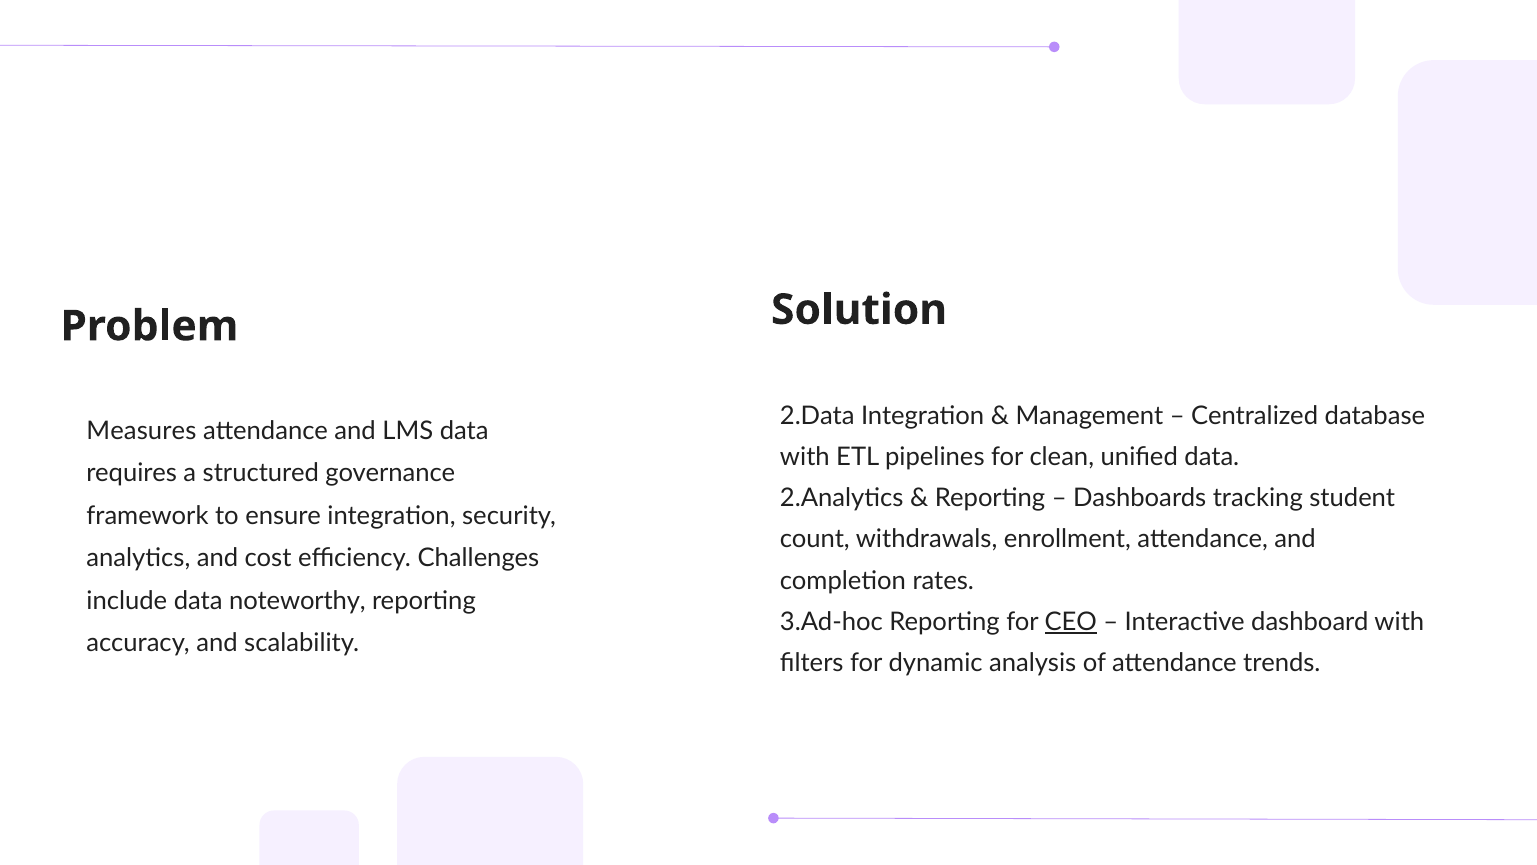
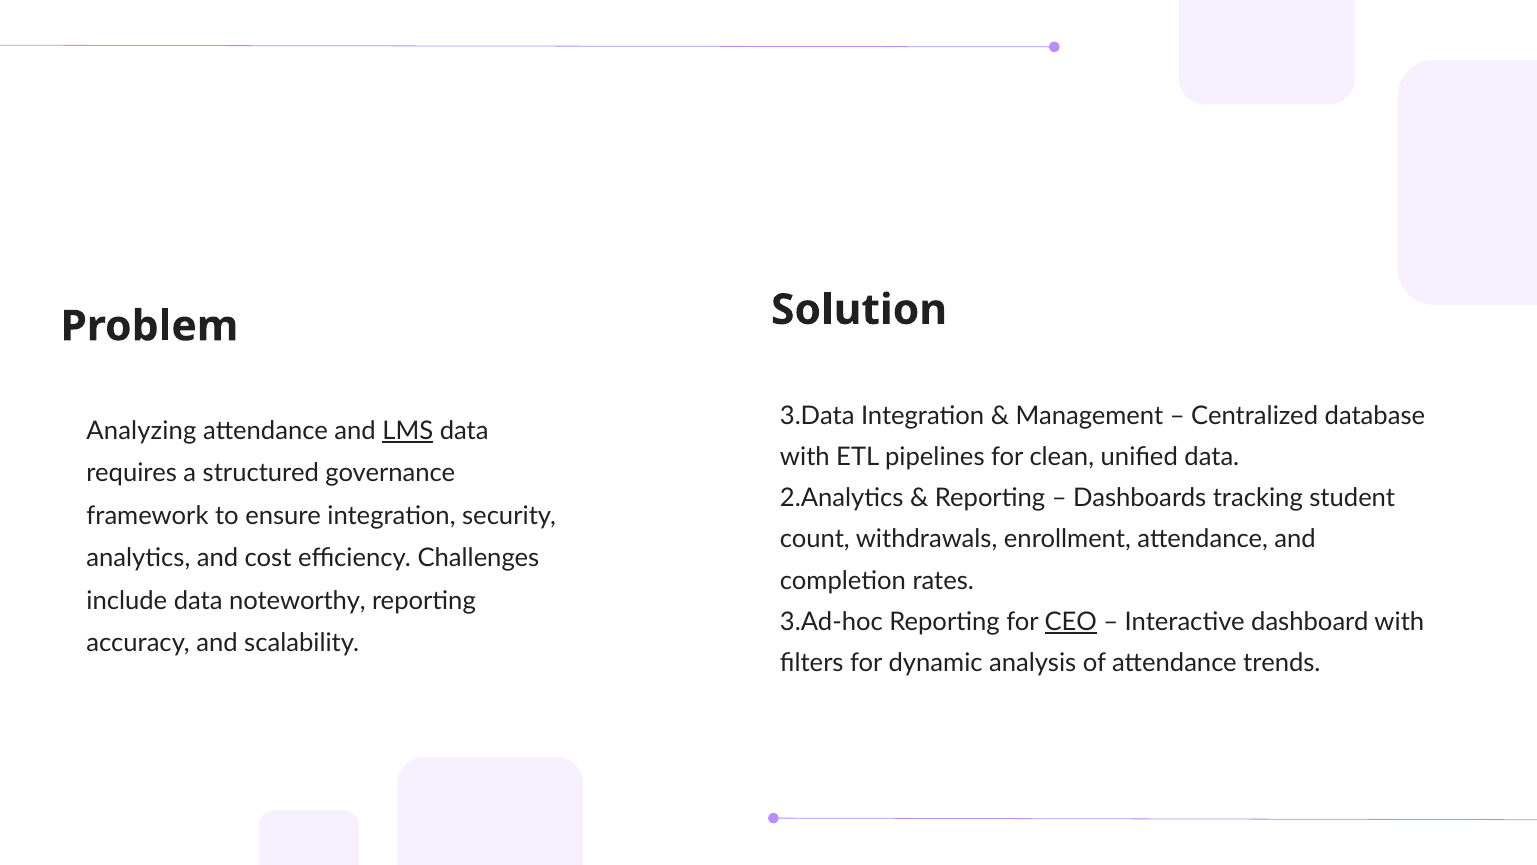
2.Data: 2.Data -> 3.Data (817, 415)
Measures: Measures -> Analyzing (141, 431)
LMS underline: none -> present (408, 431)
